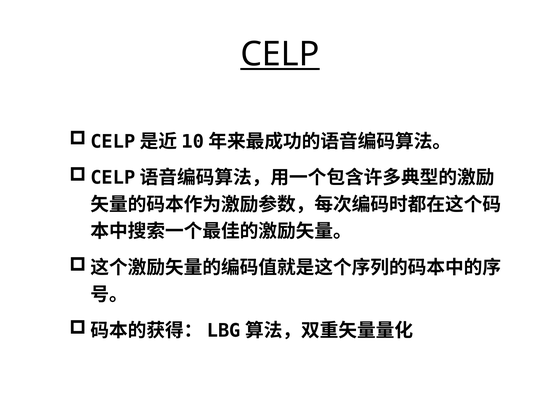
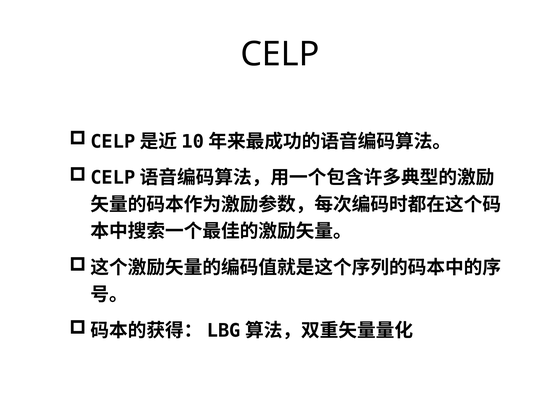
CELP underline: present -> none (280, 54)
